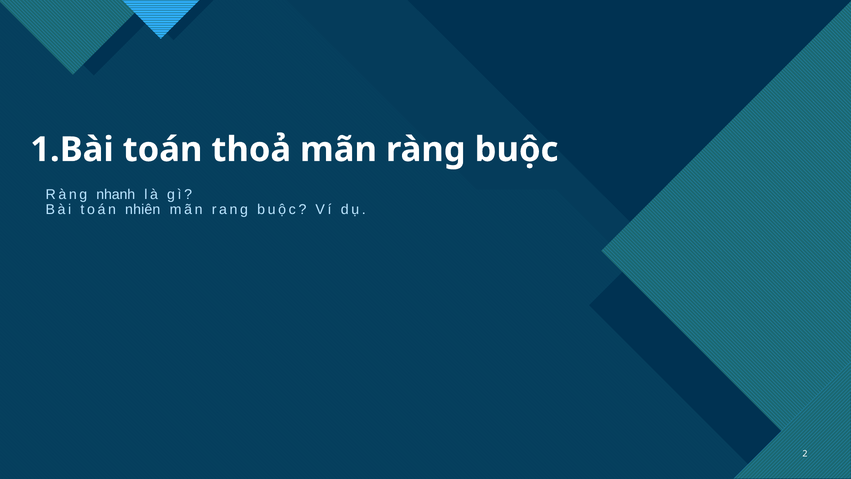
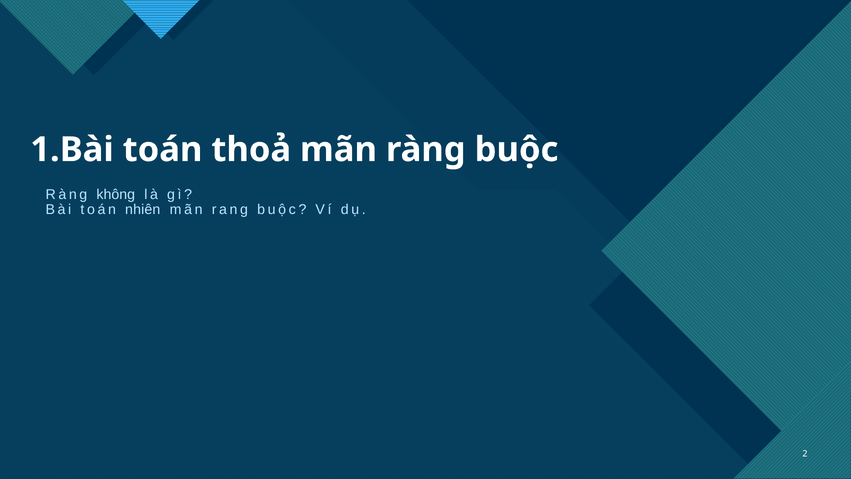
nhanh: nhanh -> không (116, 194)
